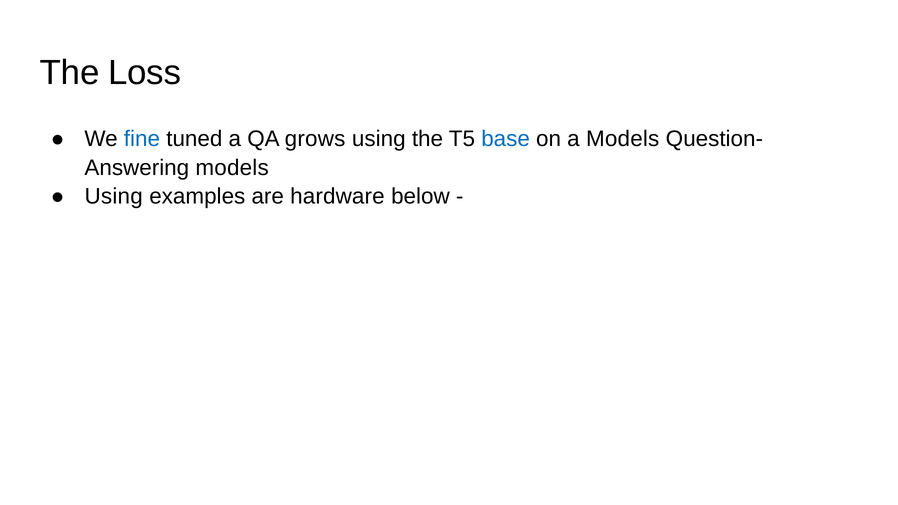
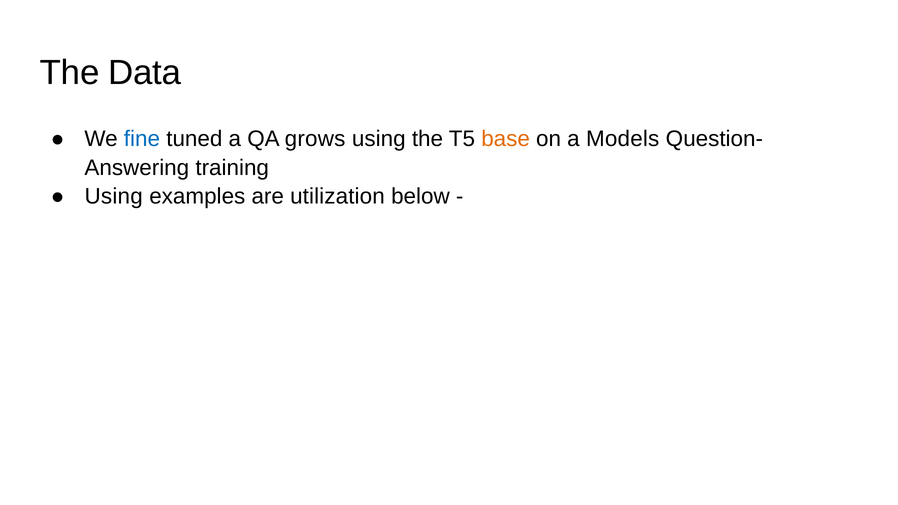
Loss: Loss -> Data (145, 73)
base colour: blue -> orange (506, 139)
models: models -> training (232, 168)
hardware: hardware -> utilization (337, 197)
